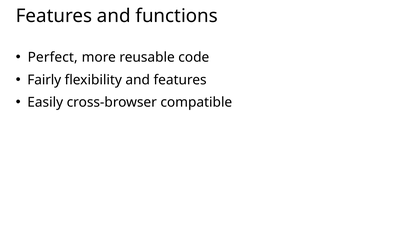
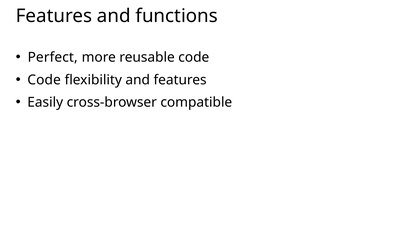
Fairly: Fairly -> Code (44, 80)
